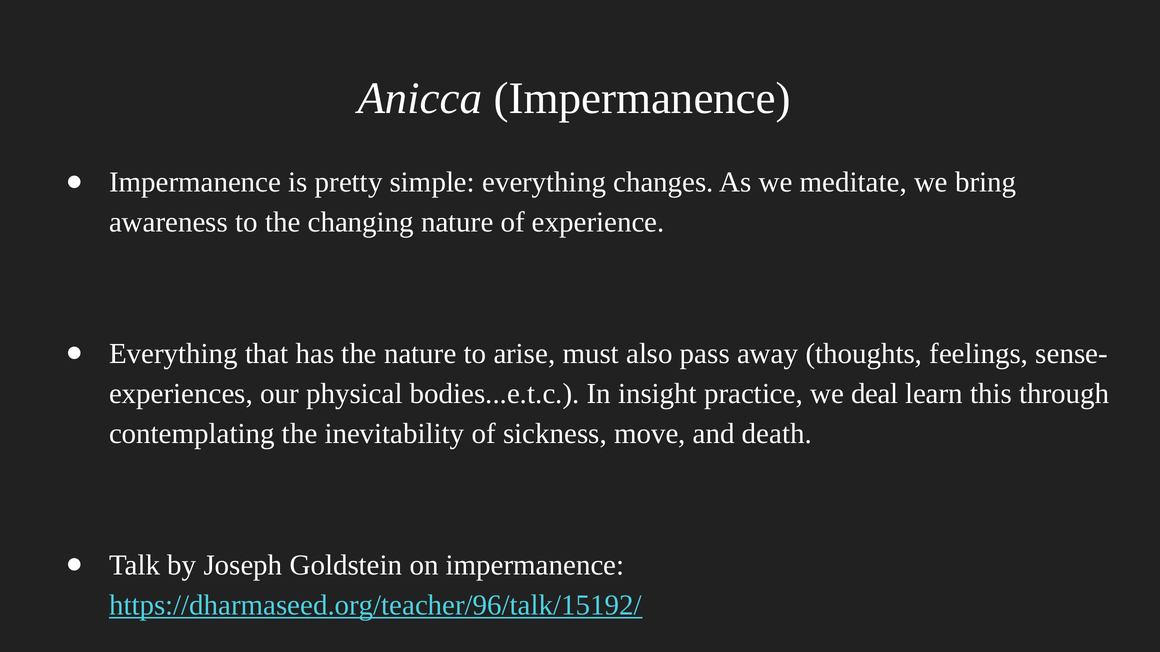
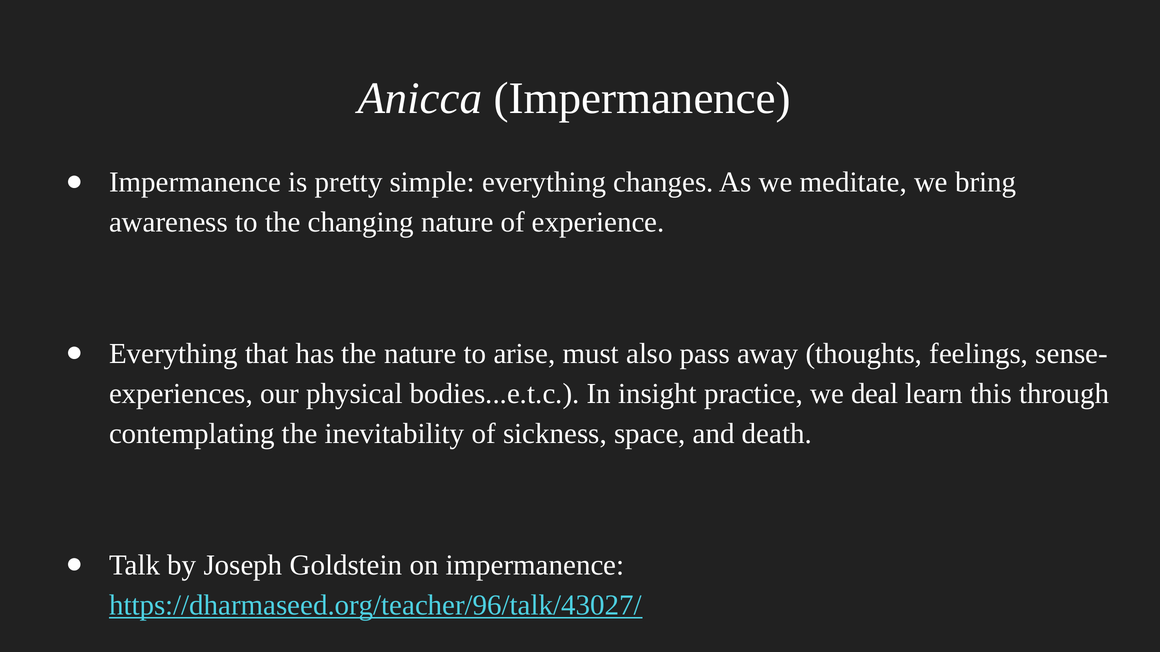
move: move -> space (650, 434)
https://dharmaseed.org/teacher/96/talk/15192/: https://dharmaseed.org/teacher/96/talk/15192/ -> https://dharmaseed.org/teacher/96/talk/43027/ (375, 606)
